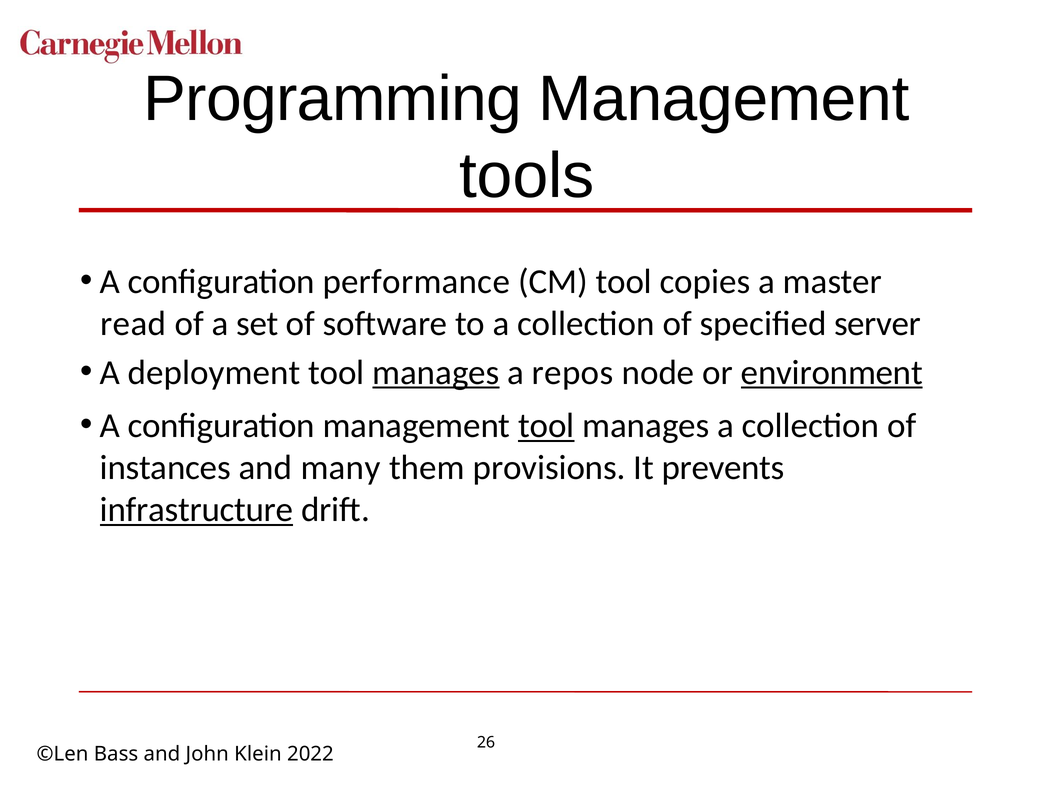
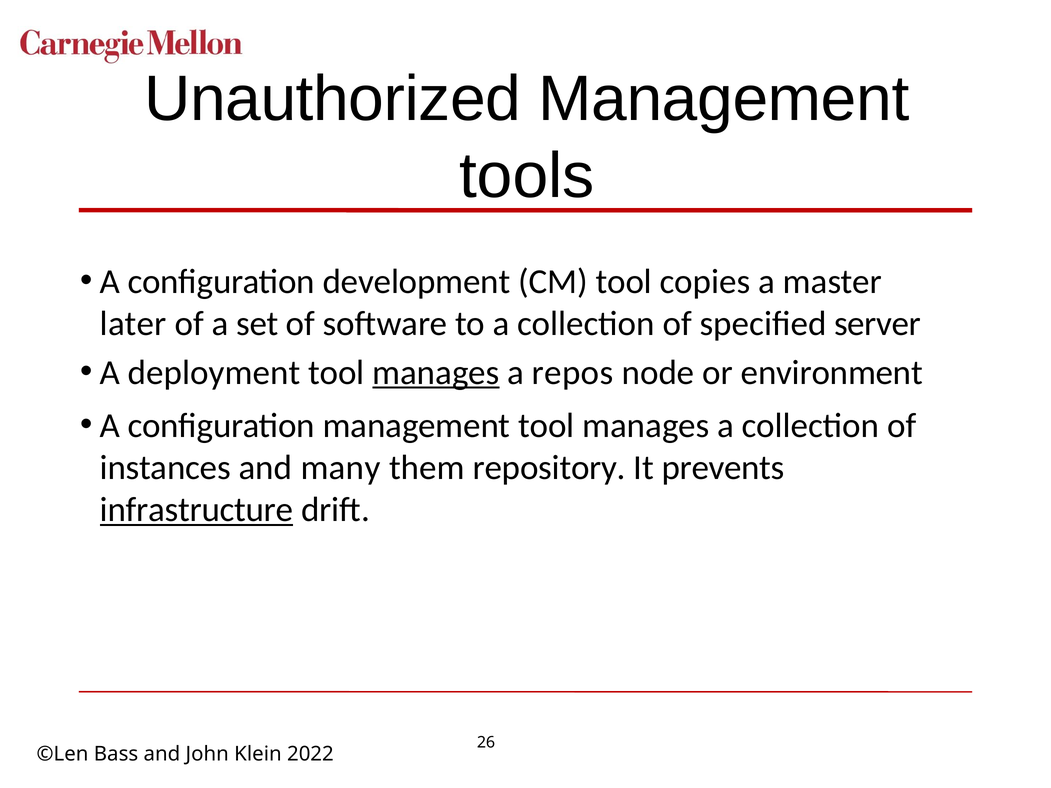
Programming: Programming -> Unauthorized (333, 99)
performance: performance -> development (417, 282)
read: read -> later (133, 324)
environment underline: present -> none (832, 373)
tool underline: present -> none (546, 426)
provisions: provisions -> repository (549, 468)
